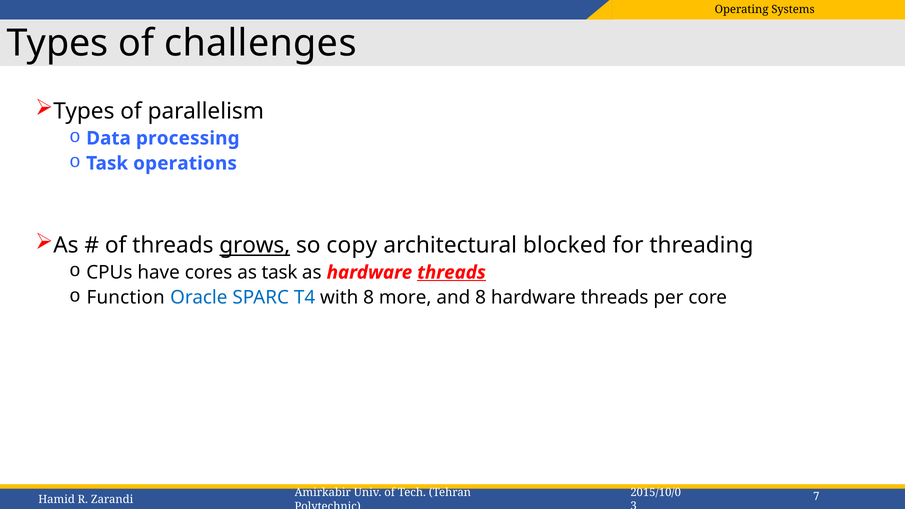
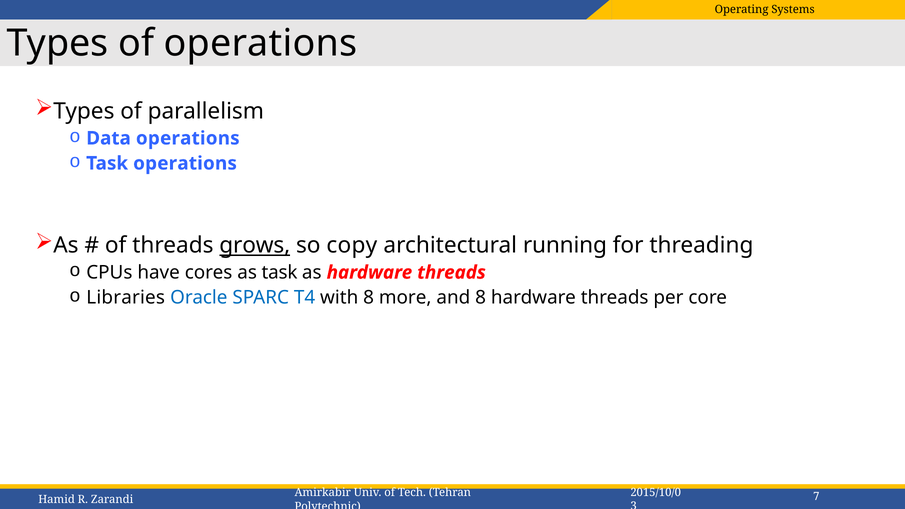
of challenges: challenges -> operations (260, 43)
Data processing: processing -> operations (188, 138)
blocked: blocked -> running (565, 245)
threads underline: present -> none (452, 273)
Function: Function -> Libraries (126, 298)
